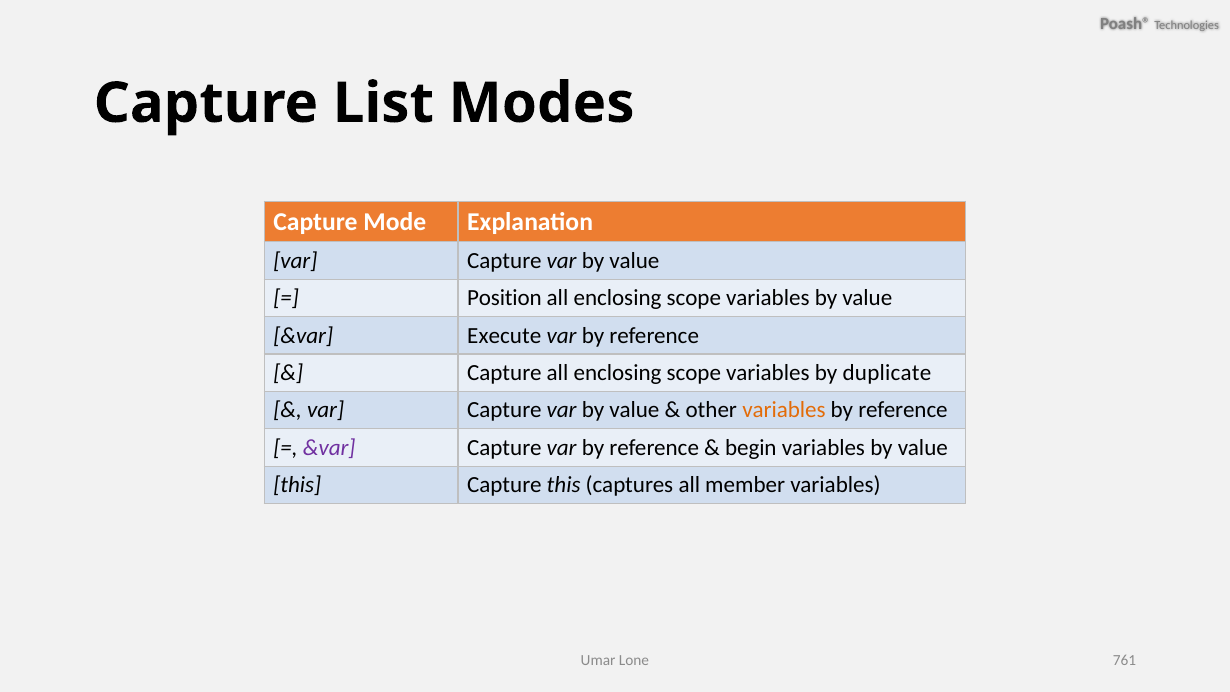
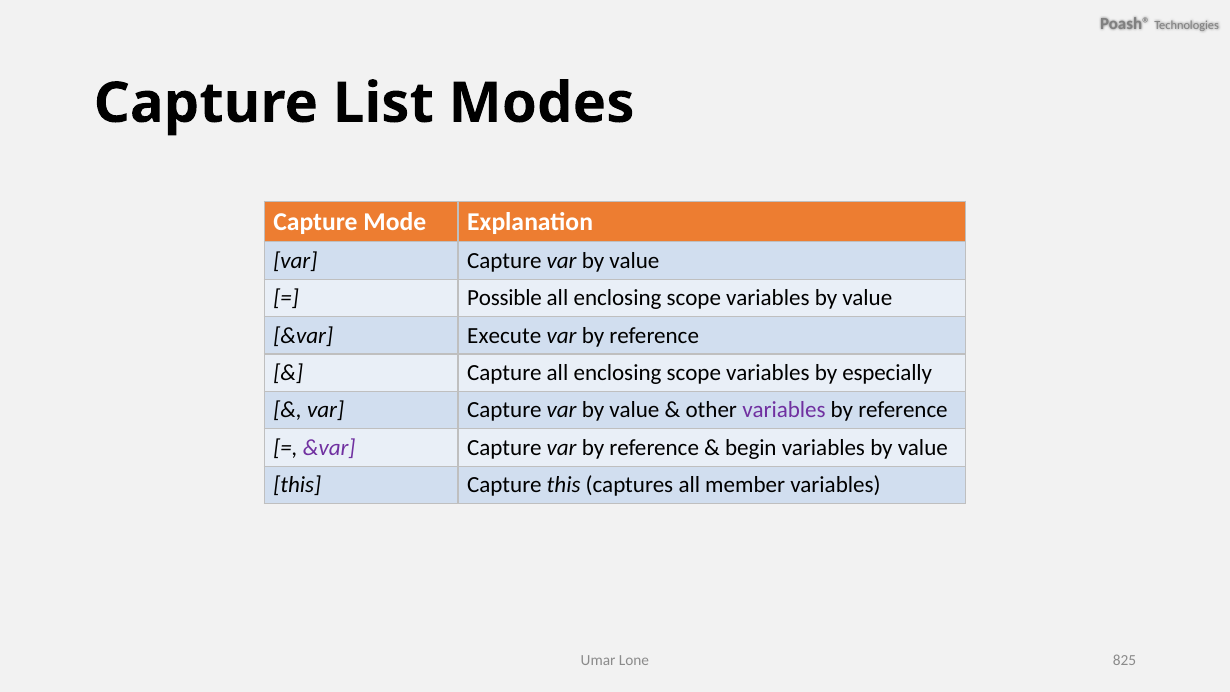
Position: Position -> Possible (504, 298)
duplicate: duplicate -> especially (887, 373)
variables colour: orange -> purple (784, 410)
761: 761 -> 825 (1124, 661)
